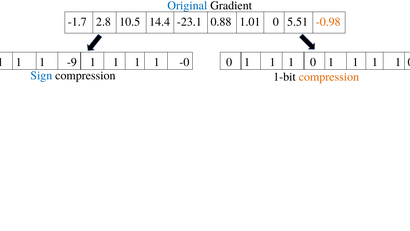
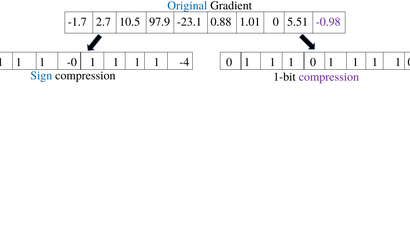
2.8: 2.8 -> 2.7 (103, 22)
14.4: 14.4 -> 97.9 (160, 22)
-0.98 colour: orange -> purple (328, 22)
-9: -9 -> -0 (72, 62)
-0: -0 -> -4 (184, 62)
compression colour: orange -> purple (329, 77)
